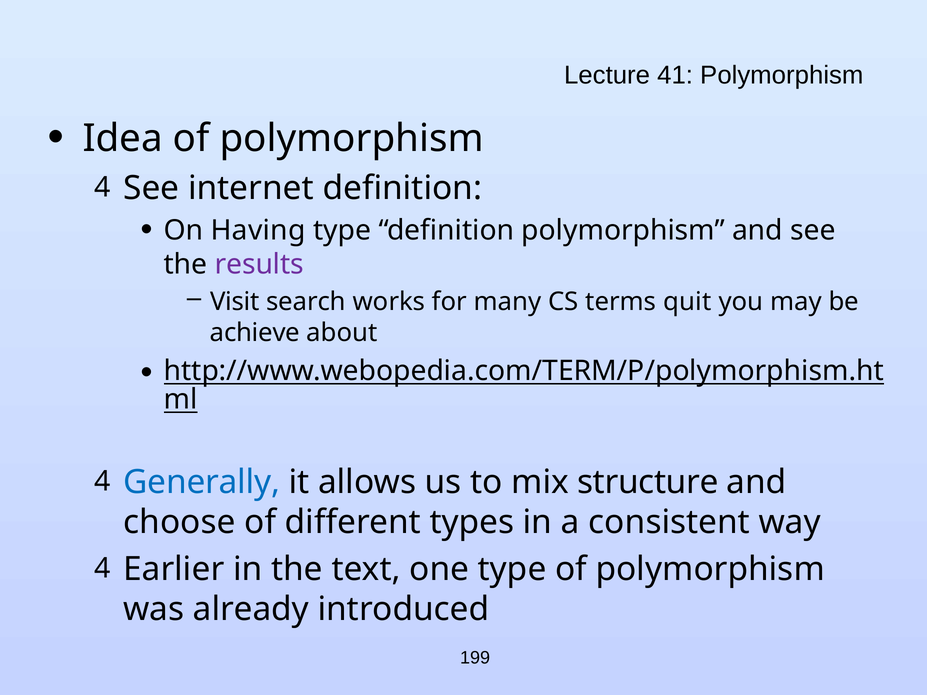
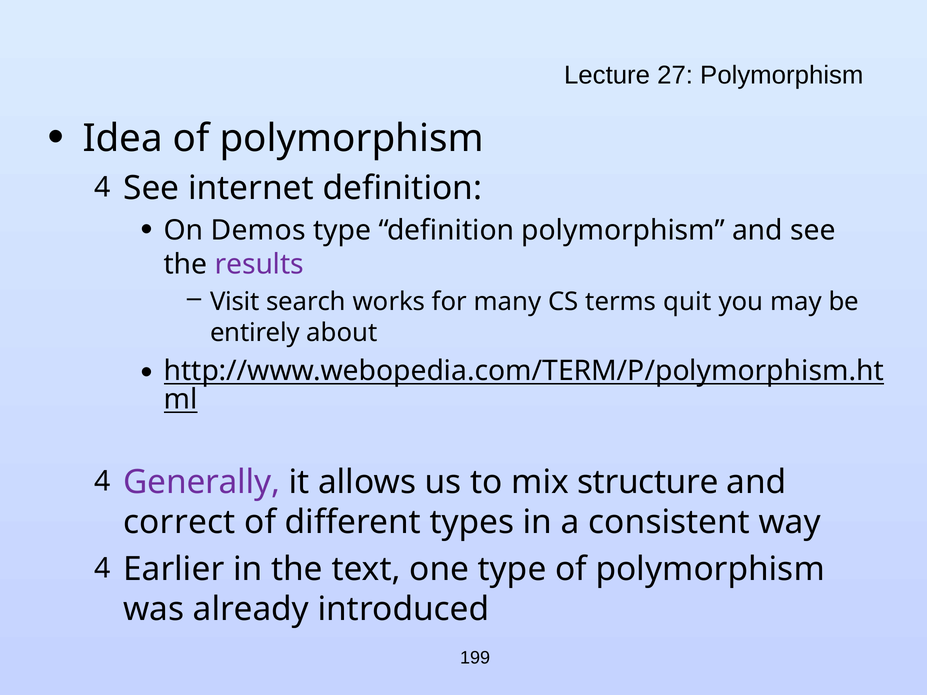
41: 41 -> 27 (675, 75)
Having: Having -> Demos (258, 231)
achieve: achieve -> entirely (255, 333)
Generally colour: blue -> purple (202, 482)
choose: choose -> correct (179, 522)
